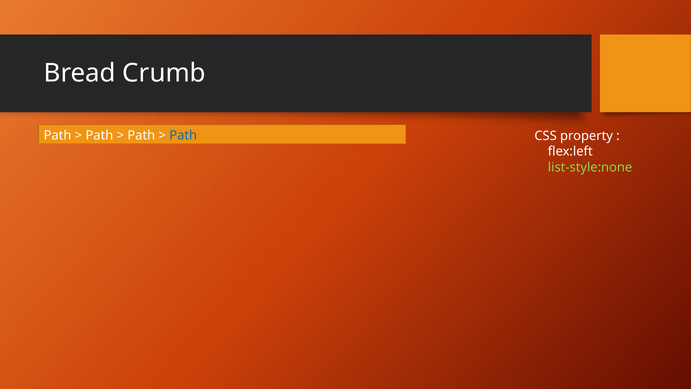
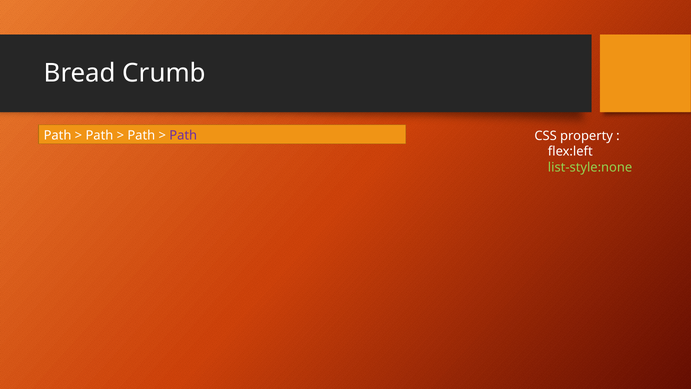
Path colour: blue -> purple (183, 135)
